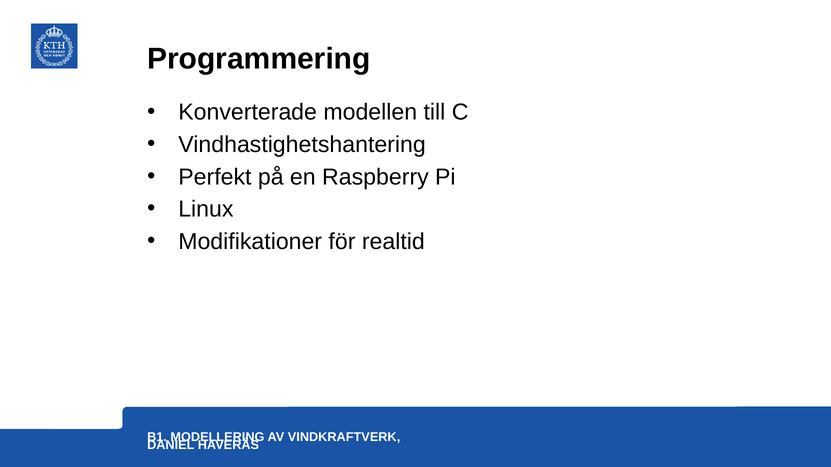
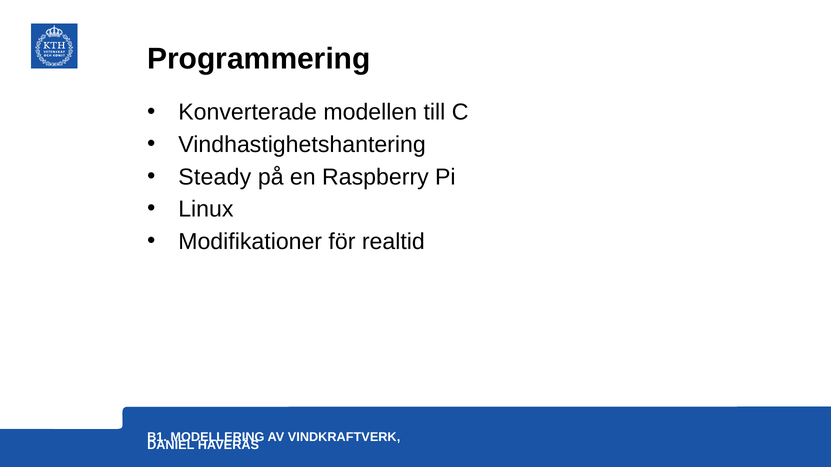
Perfekt: Perfekt -> Steady (215, 177)
